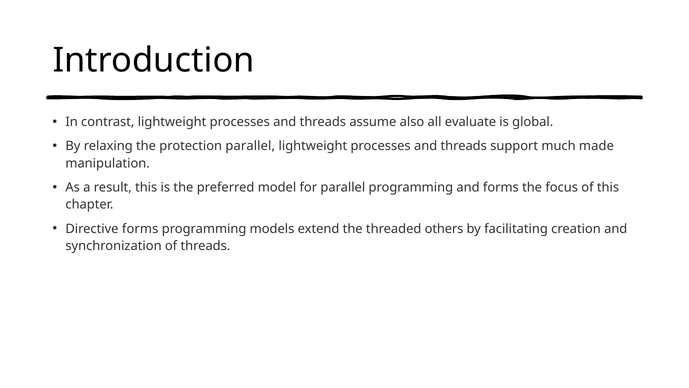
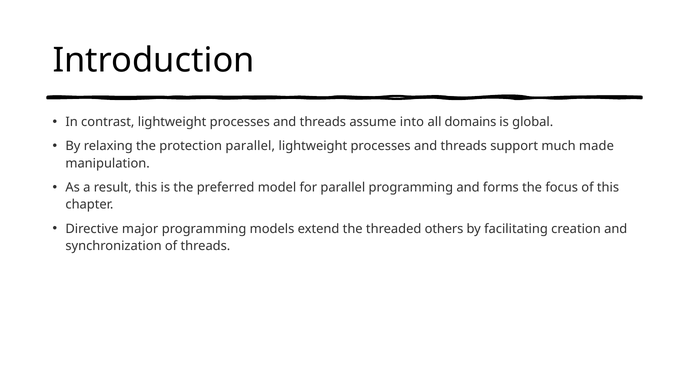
also: also -> into (412, 122)
evaluate: evaluate -> domains (470, 122)
Directive forms: forms -> major (140, 229)
